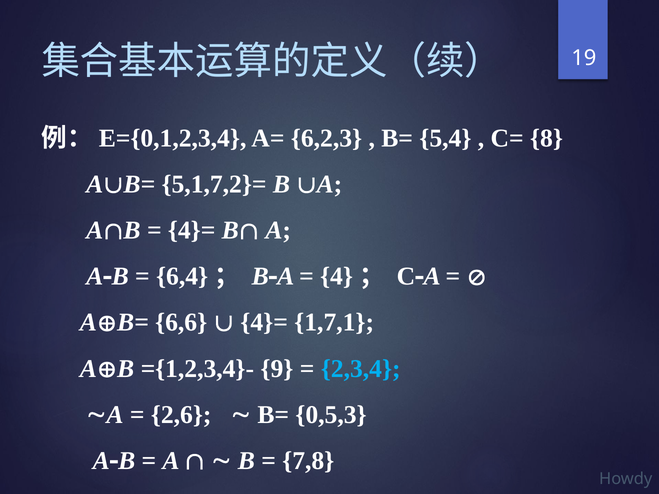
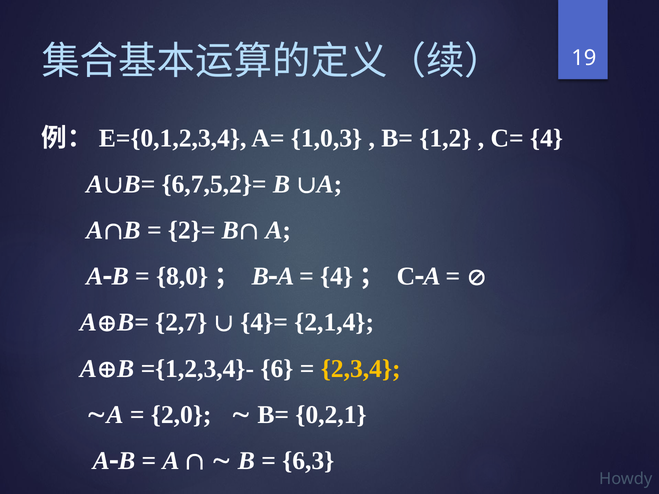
6,2,3: 6,2,3 -> 1,0,3 (327, 138)
5,4: 5,4 -> 1,2 (445, 138)
C= 8: 8 -> 4 (546, 138)
5,1,7,2}=: 5,1,7,2}= -> 6,7,5,2}= (214, 184)
4}=: 4}= -> 2}= (192, 231)
6,4: 6,4 -> 8,0 (182, 277)
6,6: 6,6 -> 2,7 (181, 323)
1,7,1: 1,7,1 -> 2,1,4 (334, 323)
9: 9 -> 6 (277, 369)
2,3,4 colour: light blue -> yellow (361, 369)
2,6: 2,6 -> 2,0 (181, 415)
0,5,3: 0,5,3 -> 0,2,1 (331, 415)
7,8: 7,8 -> 6,3 (308, 461)
